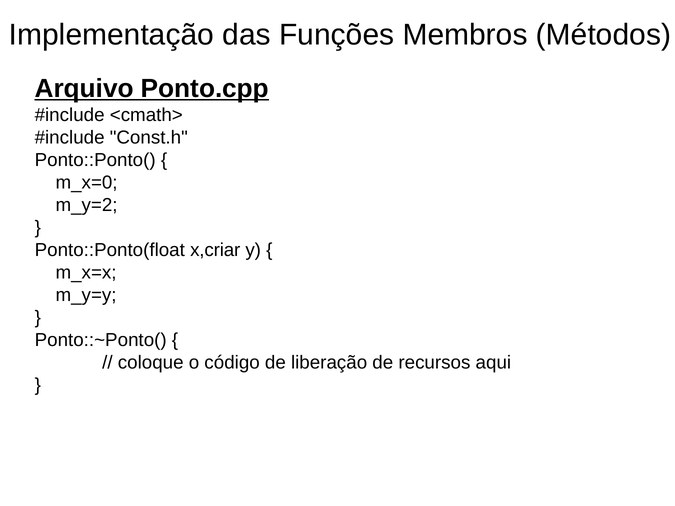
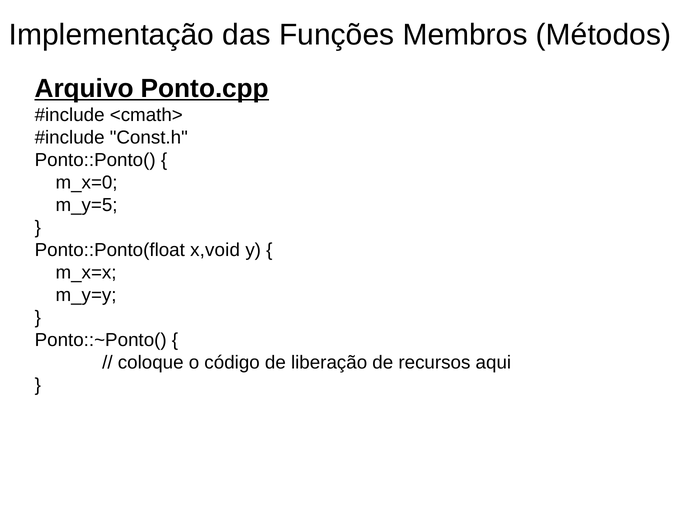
m_y=2: m_y=2 -> m_y=5 (87, 205)
x,criar: x,criar -> x,void (215, 250)
